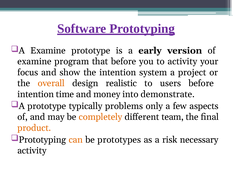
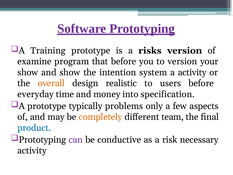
A Examine: Examine -> Training (48, 51)
early: early -> risks (150, 51)
to activity: activity -> version (182, 61)
focus: focus -> show (28, 72)
a project: project -> activity (192, 72)
intention: intention -> everyday (36, 94)
demonstrate: demonstrate -> specification (168, 94)
product colour: orange -> blue (34, 128)
can colour: orange -> purple (76, 140)
prototypes: prototypes -> conductive (119, 140)
